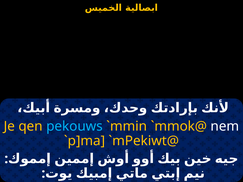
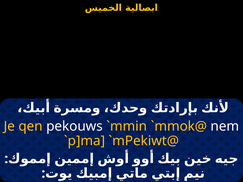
pekouws colour: light blue -> white (75, 126)
